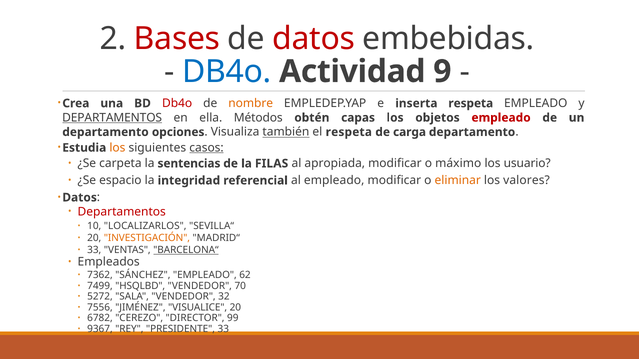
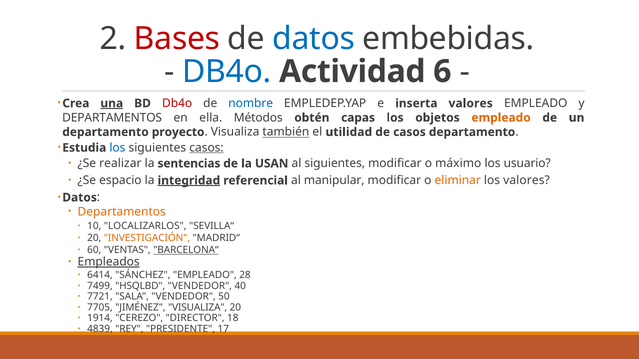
datos colour: red -> blue (314, 39)
9: 9 -> 6 (442, 72)
una underline: none -> present (112, 103)
nombre colour: orange -> blue (251, 103)
inserta respeta: respeta -> valores (471, 103)
DEPARTAMENTOS underline: present -> none (112, 118)
empleado colour: red -> orange (501, 118)
opciones: opciones -> proyecto (178, 132)
el respeta: respeta -> utilidad (349, 132)
de carga: carga -> casos (409, 132)
los colour: orange -> blue (117, 148)
carpeta: carpeta -> realizar (120, 164)
FILAS: FILAS -> USAN (272, 164)
al apropiada: apropiada -> siguientes (335, 164)
integridad underline: none -> present (189, 181)
al empleado: empleado -> manipular (334, 181)
Departamentos colour: red -> orange (122, 212)
33: 33 -> 60 (94, 250)
Empleados underline: none -> present (109, 262)
7362: 7362 -> 6414 (100, 275)
62: 62 -> 28 (245, 275)
70: 70 -> 40 (240, 286)
5272: 5272 -> 7721 (100, 297)
32: 32 -> 50 (224, 297)
7556: 7556 -> 7705 (100, 308)
JIMÉNEZ VISUALICE: VISUALICE -> VISUALIZA (198, 308)
6782: 6782 -> 1914 (100, 318)
99: 99 -> 18 (233, 318)
9367: 9367 -> 4839 (100, 329)
PRESIDENTE 33: 33 -> 17 (223, 329)
